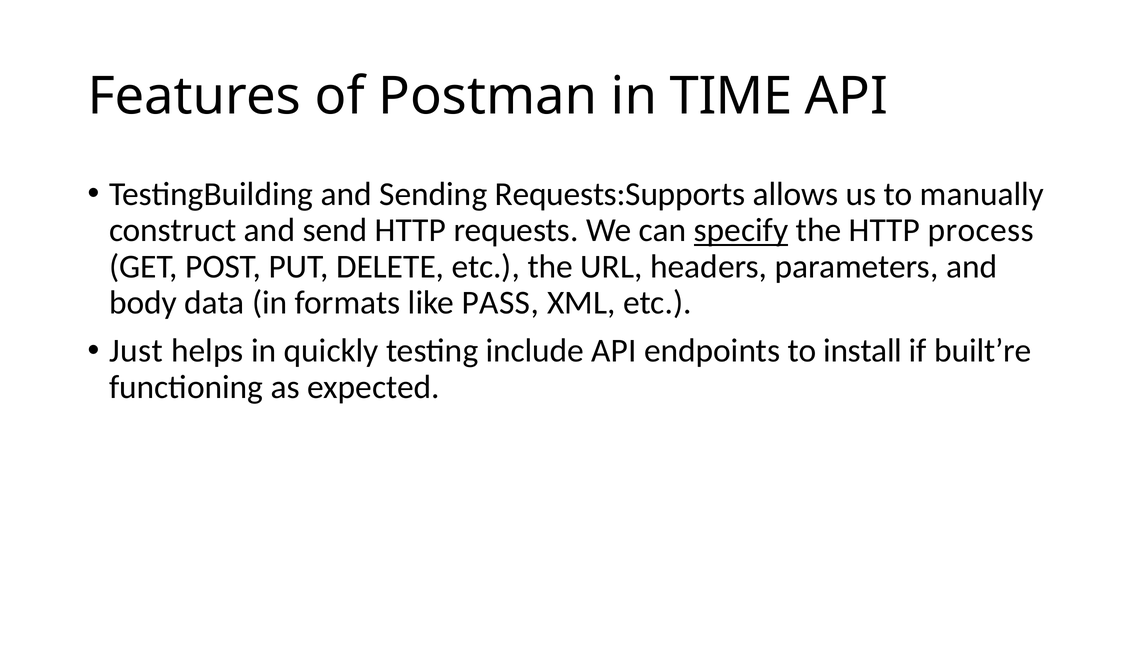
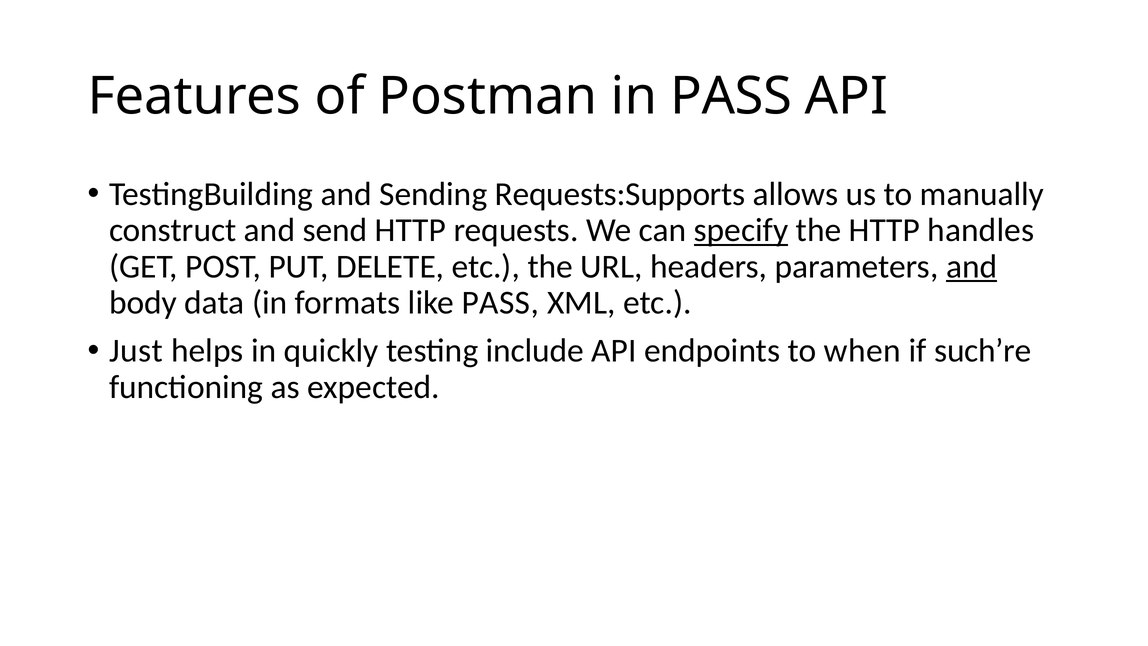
in TIME: TIME -> PASS (731, 96)
process: process -> handles (981, 230)
and underline: none -> present (972, 266)
install: install -> when (862, 351)
built’re: built’re -> such’re (983, 351)
